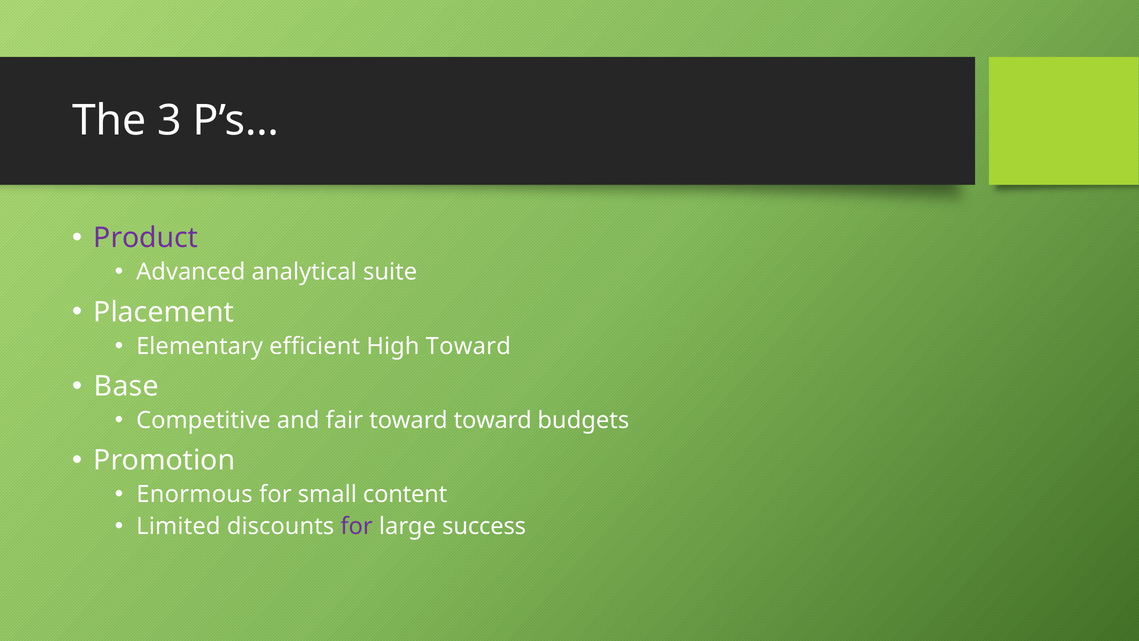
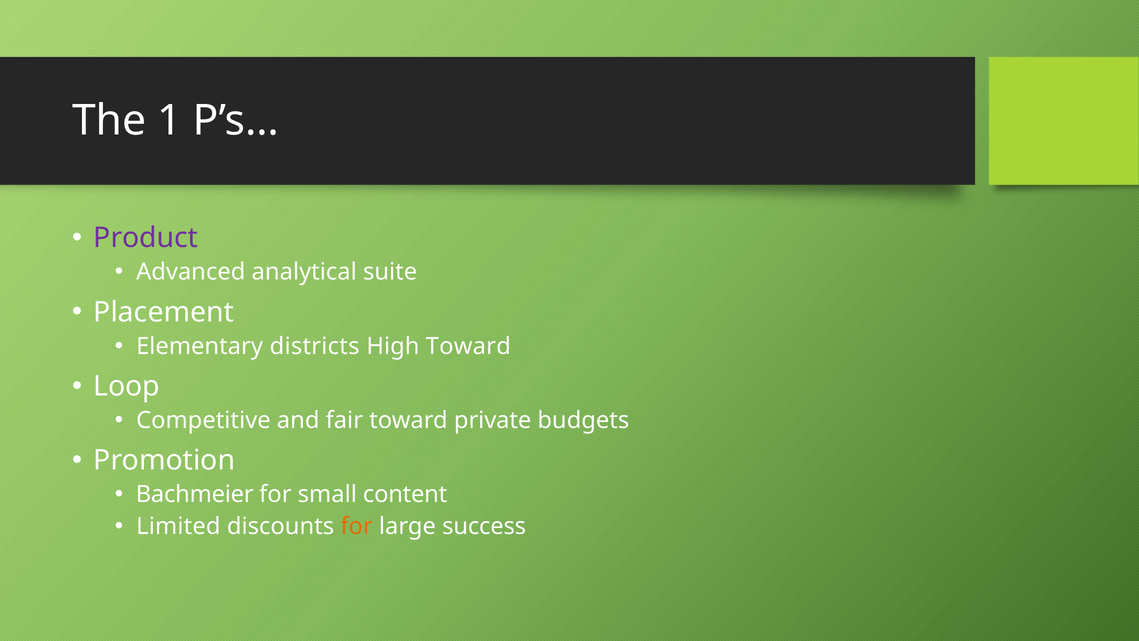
3: 3 -> 1 (170, 121)
efficient: efficient -> districts (315, 346)
Base: Base -> Loop (127, 386)
toward toward: toward -> private (493, 420)
Enormous: Enormous -> Bachmeier (195, 494)
for colour: purple -> orange (357, 526)
